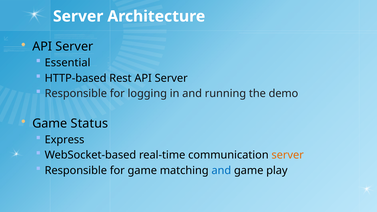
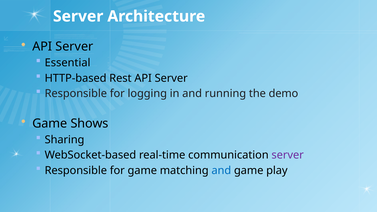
Status: Status -> Shows (90, 124)
Express: Express -> Sharing (65, 140)
server colour: orange -> purple (288, 155)
